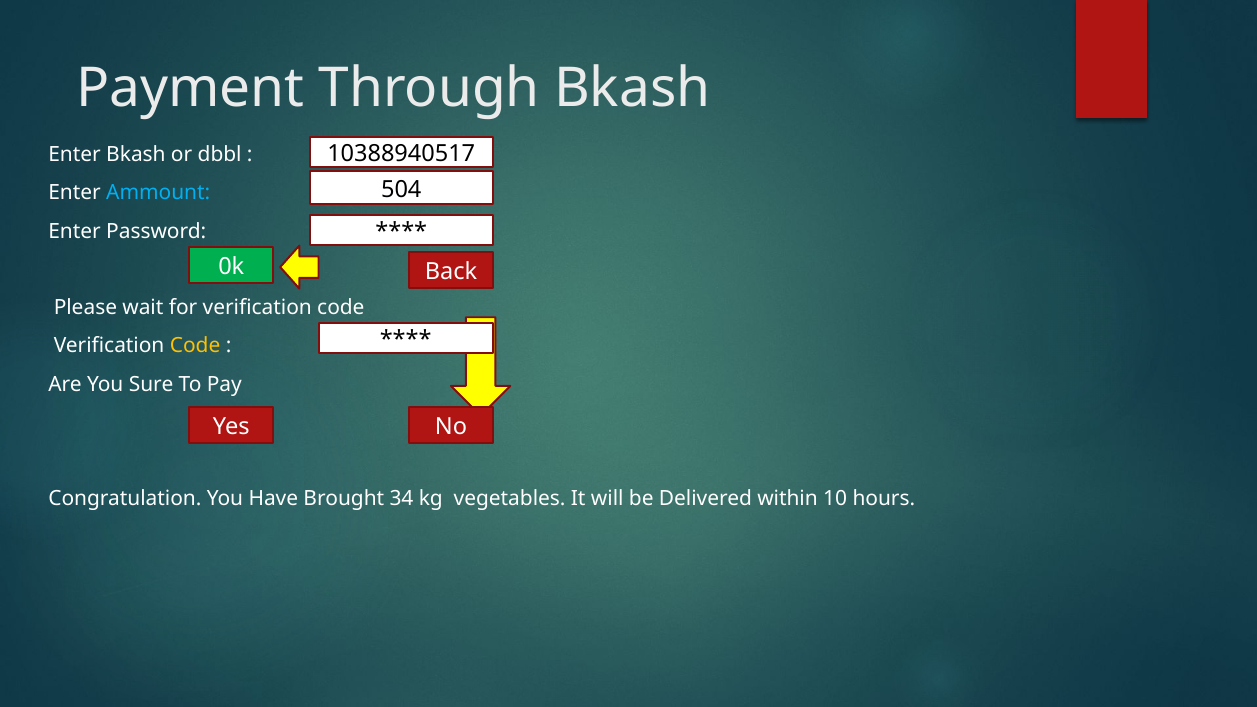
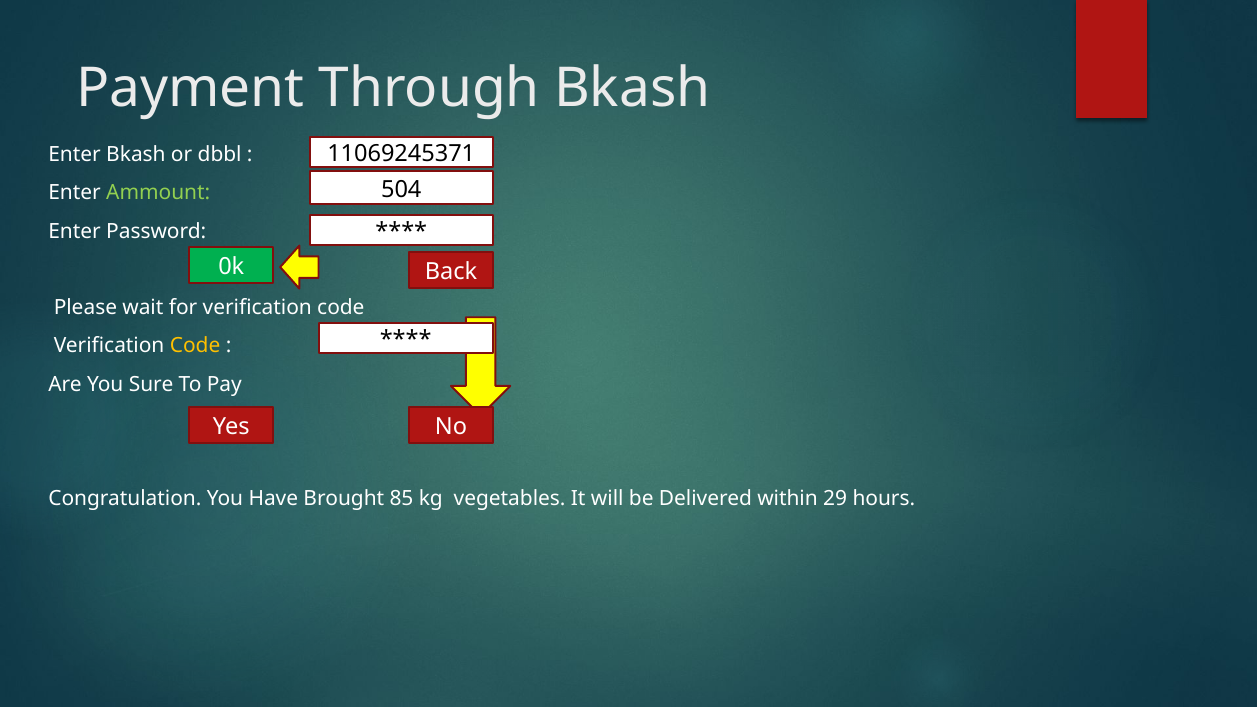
10388940517: 10388940517 -> 11069245371 (401, 154)
Ammount colour: light blue -> light green (158, 193)
34: 34 -> 85 (401, 499)
10: 10 -> 29 (835, 499)
